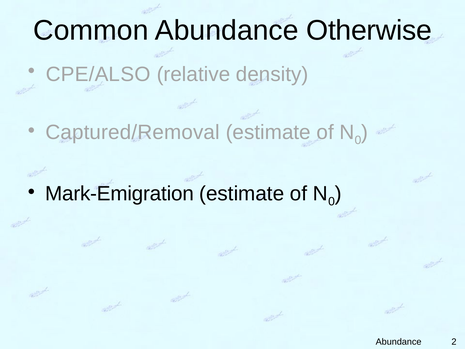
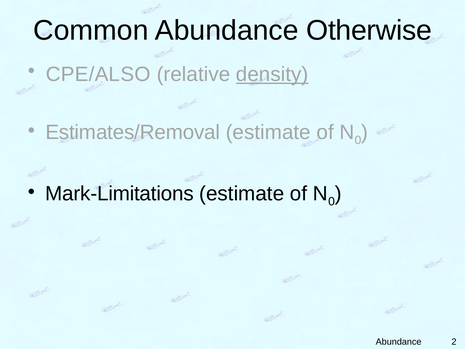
density underline: none -> present (272, 74)
Captured/Removal: Captured/Removal -> Estimates/Removal (133, 132)
Mark-Emigration: Mark-Emigration -> Mark-Limitations (120, 193)
